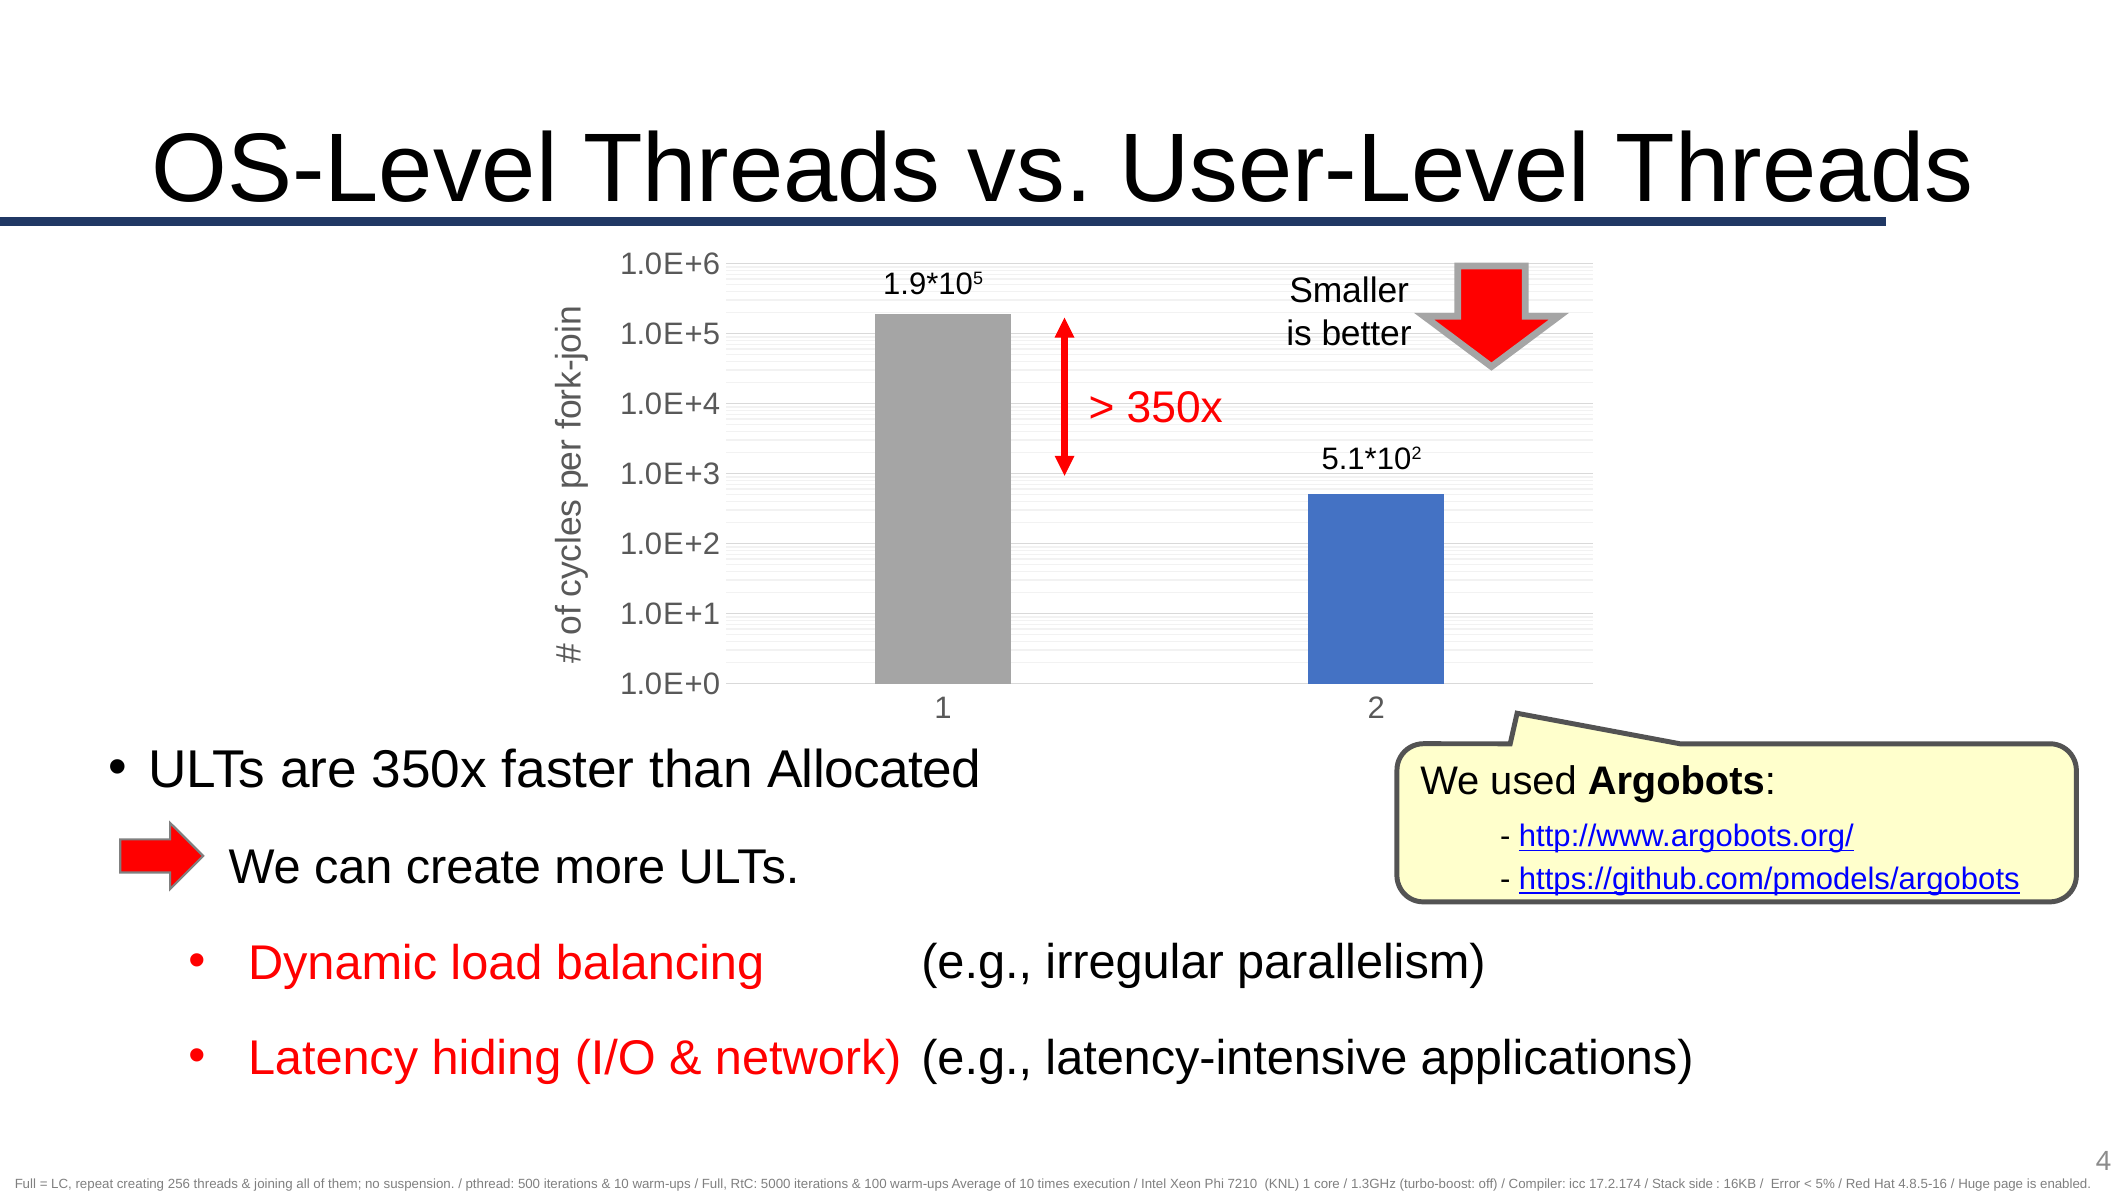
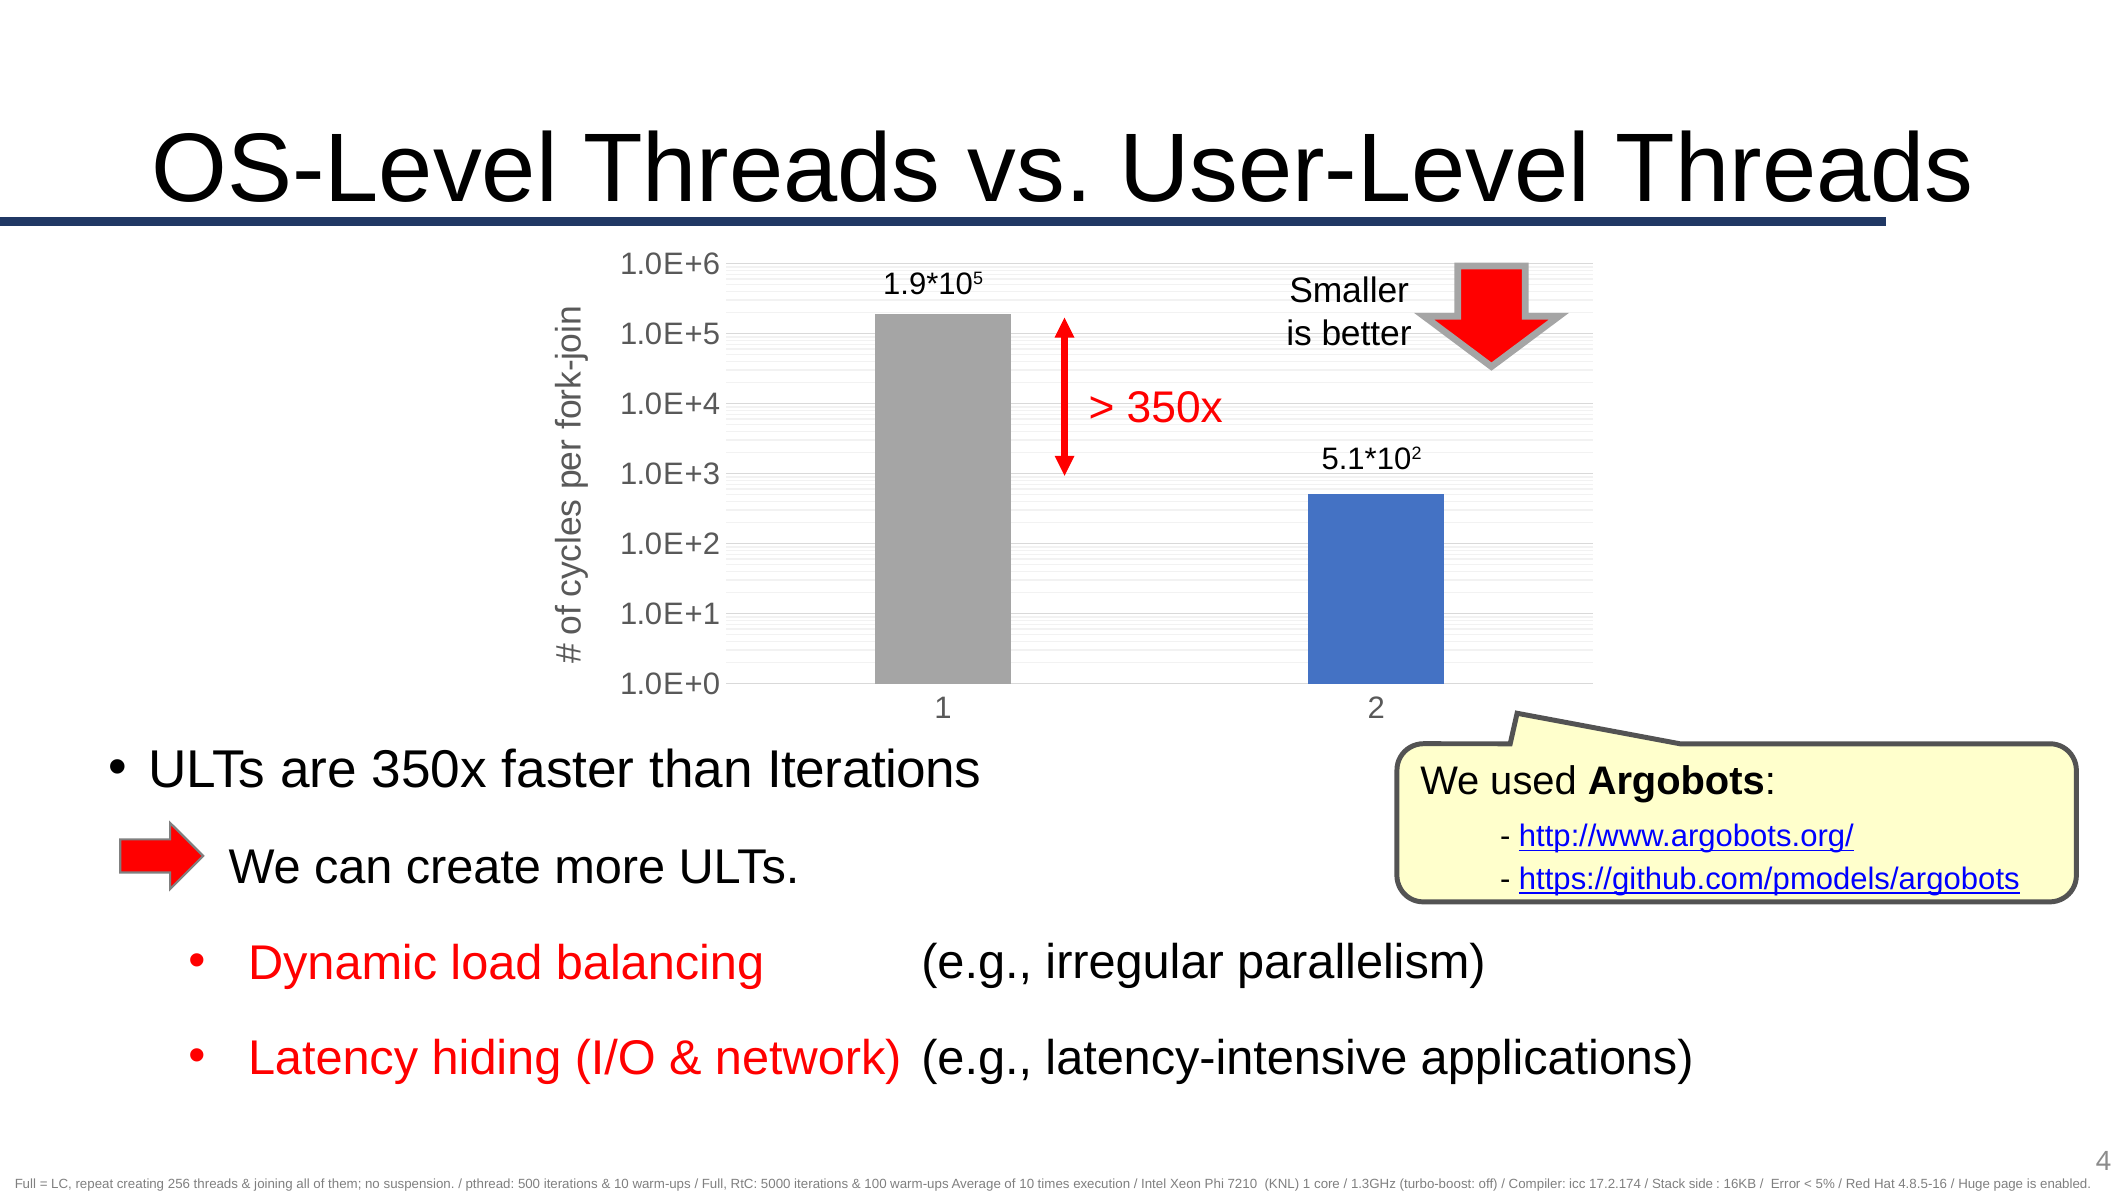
than Allocated: Allocated -> Iterations (874, 770)
